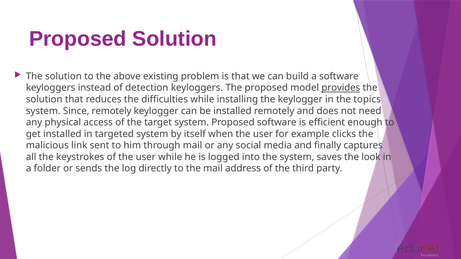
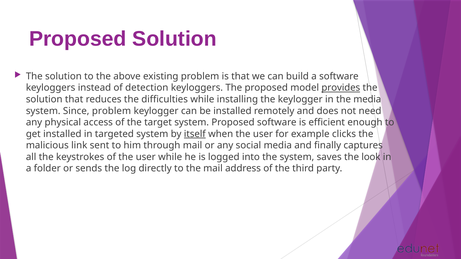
the topics: topics -> media (367, 99)
Since remotely: remotely -> problem (111, 111)
itself underline: none -> present (195, 134)
